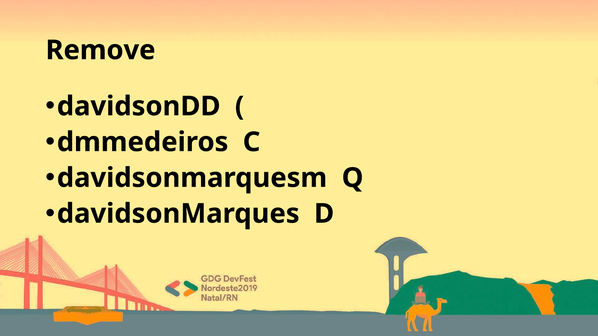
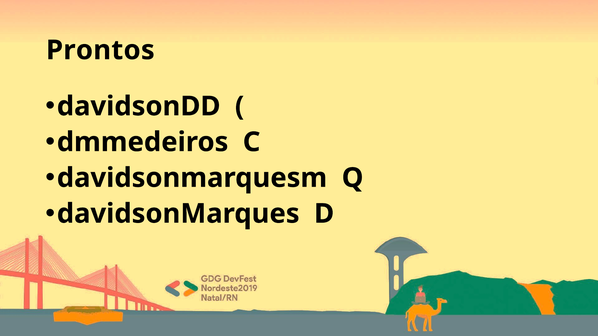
Remove: Remove -> Prontos (100, 50)
